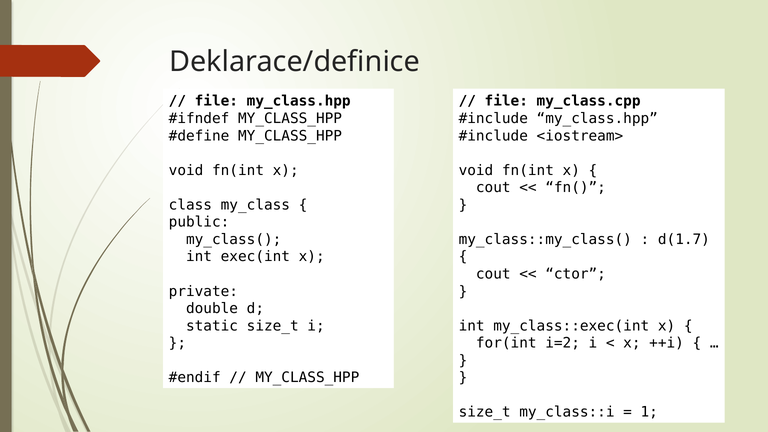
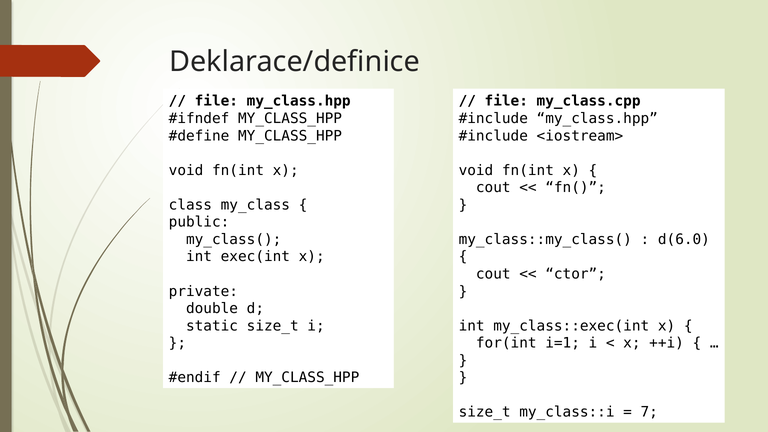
d(1.7: d(1.7 -> d(6.0 (684, 239)
i=2: i=2 -> i=1 (563, 343)
1: 1 -> 7 (649, 412)
